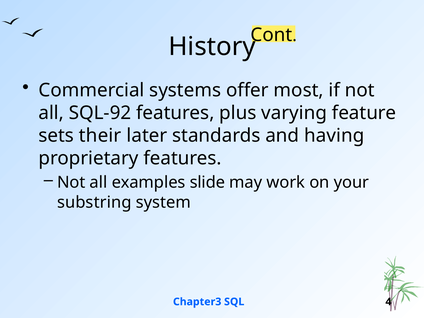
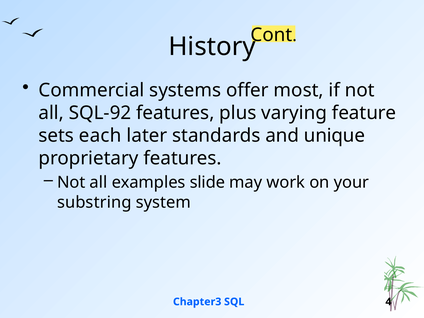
their: their -> each (100, 136)
having: having -> unique (334, 136)
